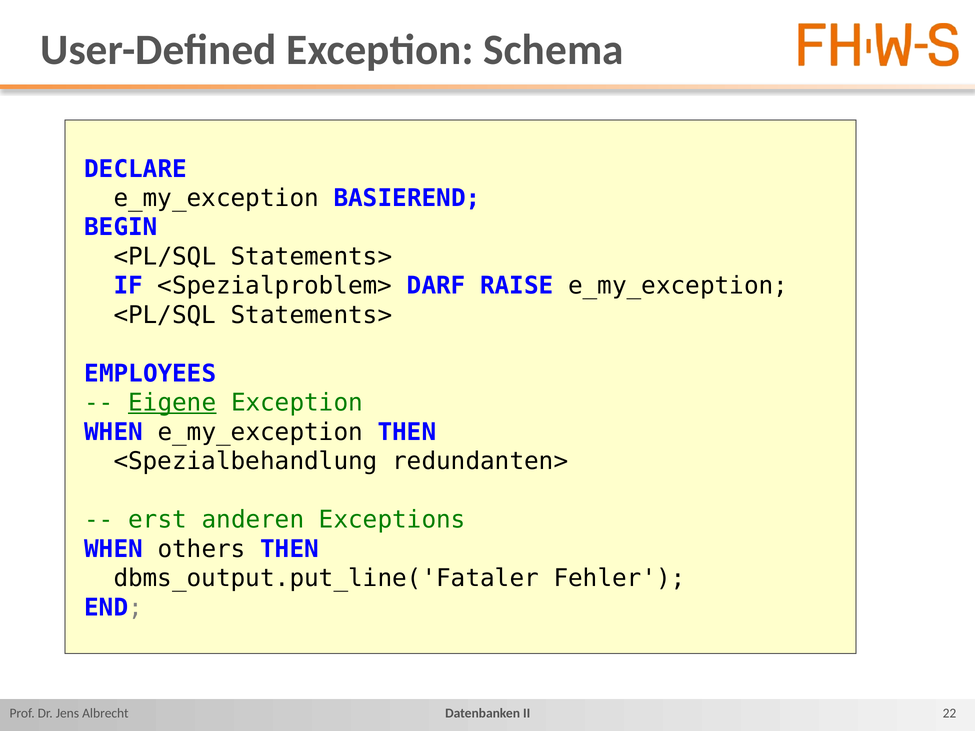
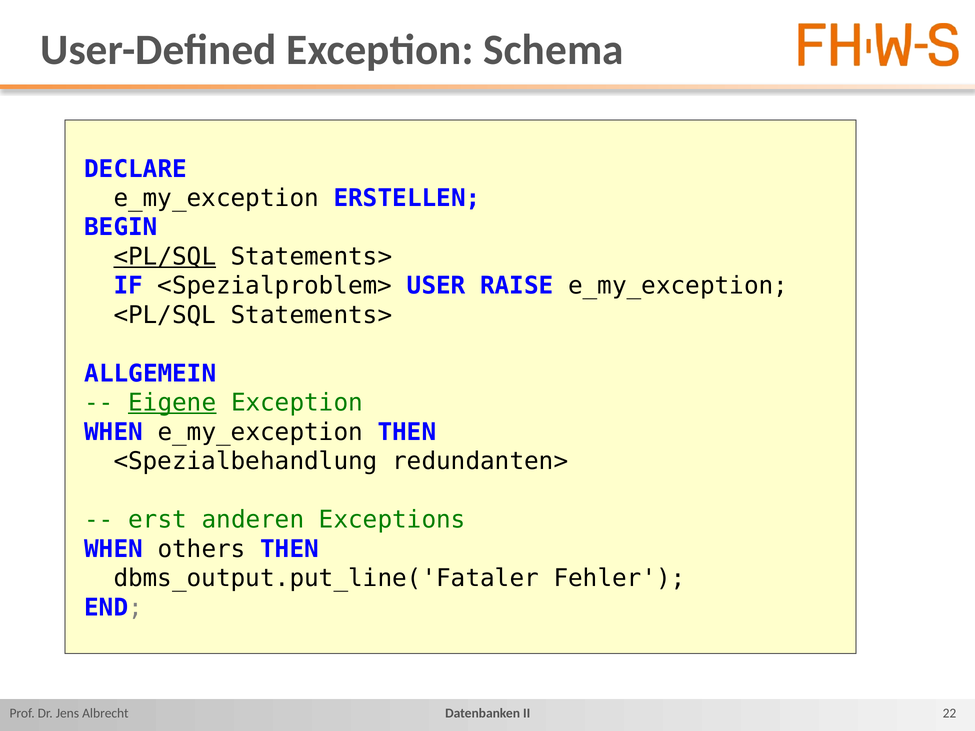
BASIEREND: BASIEREND -> ERSTELLEN (407, 198)
<PL/SQL underline: none -> present (165, 257)
DARF: DARF -> USER (436, 286)
EMPLOYEES: EMPLOYEES -> ALLGEMEIN (150, 374)
